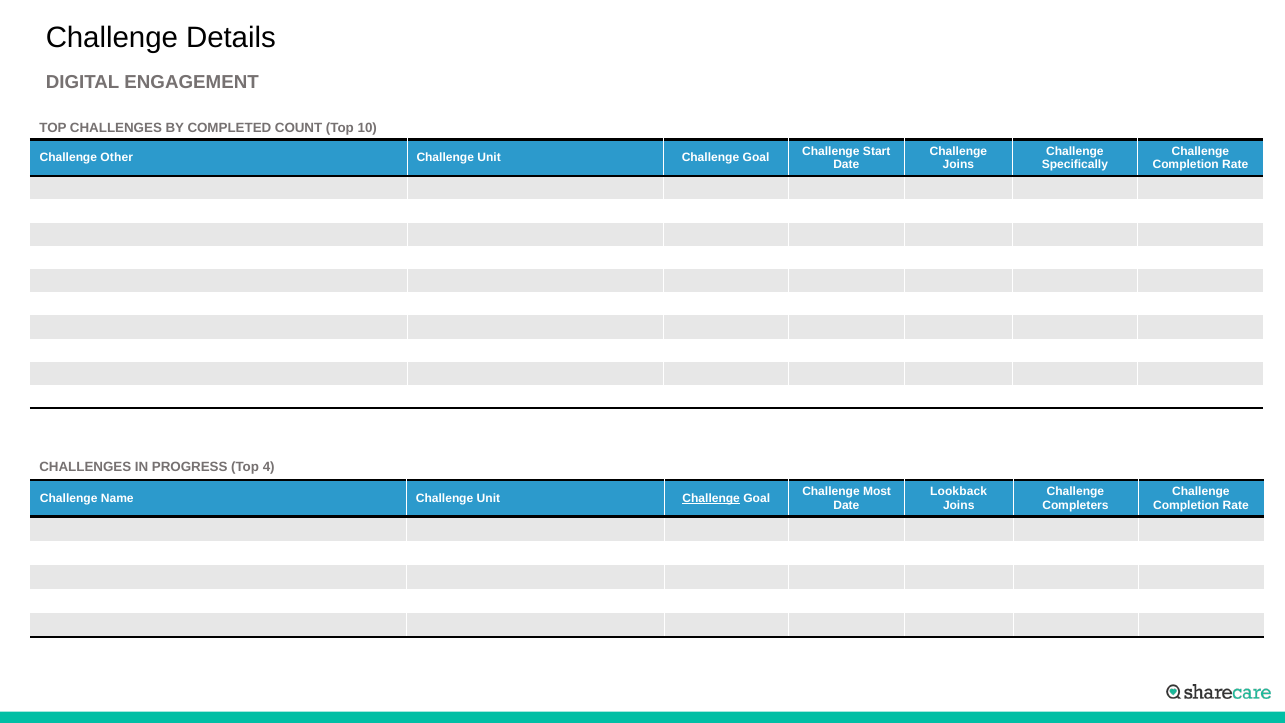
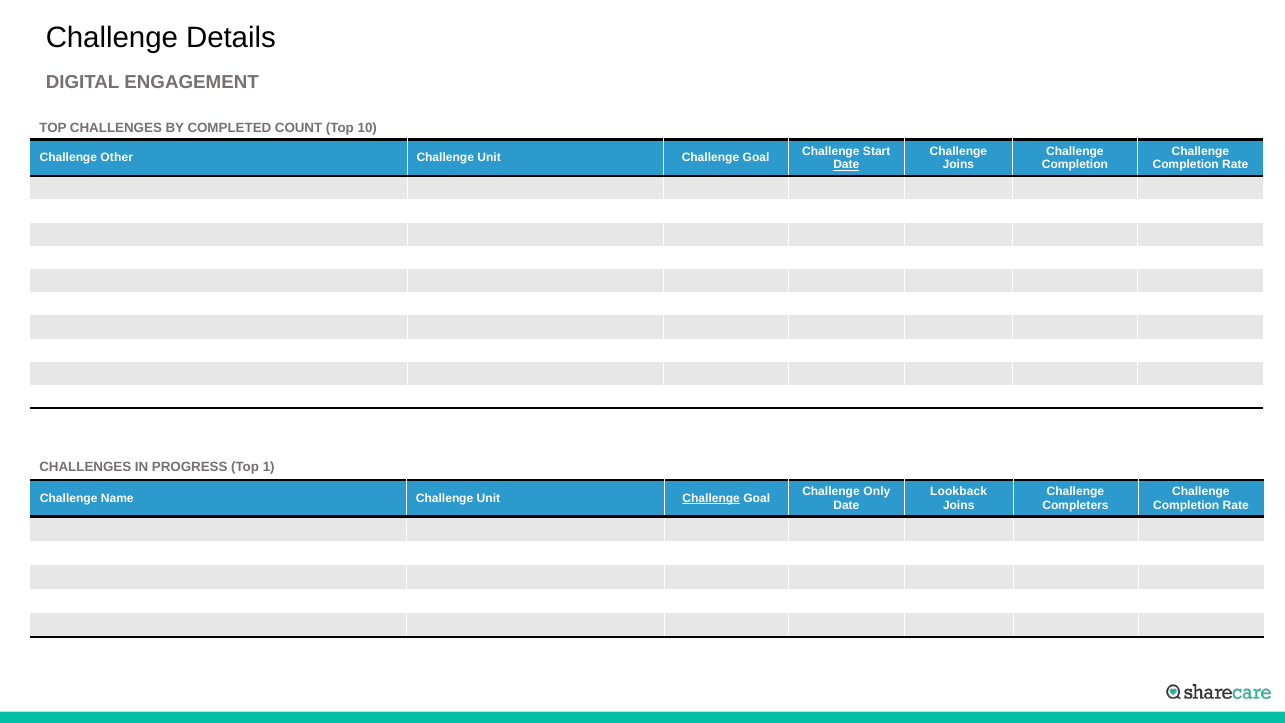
Date underline: none -> present (846, 165)
Specifically: Specifically -> Completion (1075, 165)
4: 4 -> 1 (269, 467)
Most: Most -> Only (877, 491)
